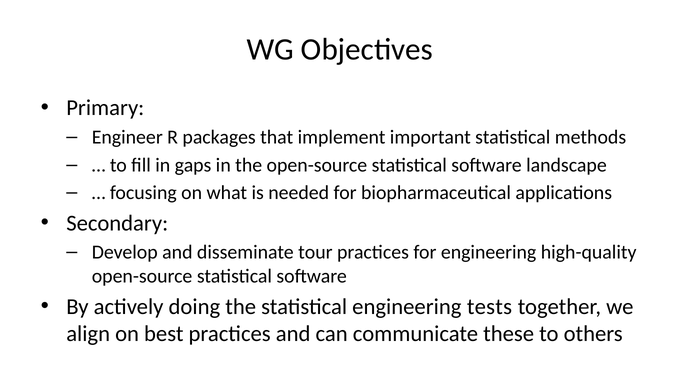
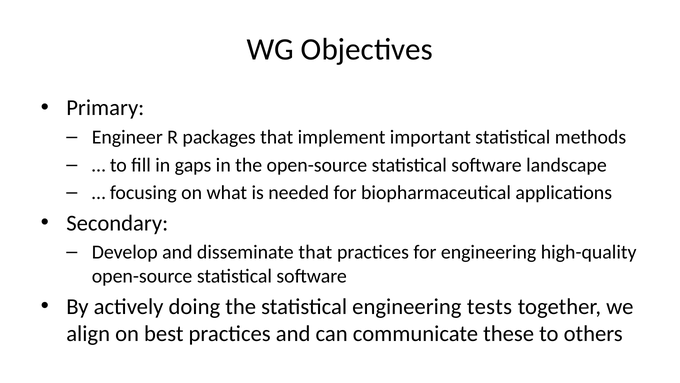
disseminate tour: tour -> that (315, 252)
